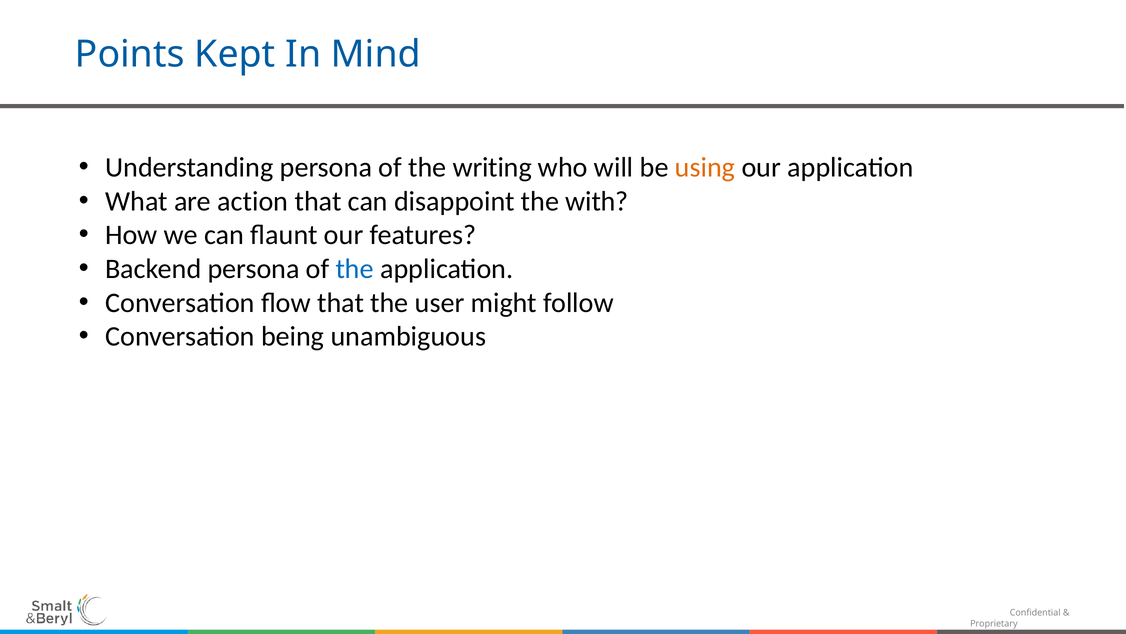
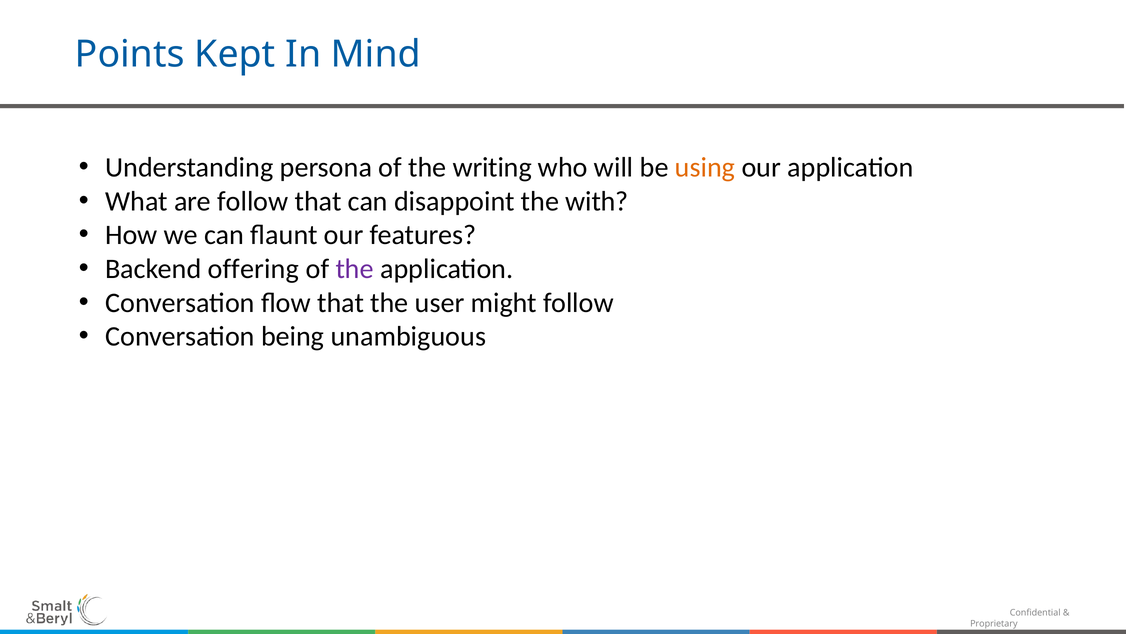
are action: action -> follow (253, 201)
Backend persona: persona -> offering (253, 269)
the colour: blue -> purple (355, 269)
